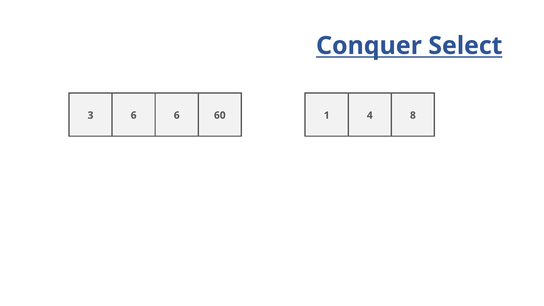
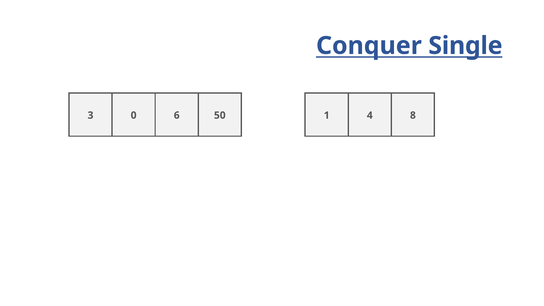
Select: Select -> Single (465, 46)
3 6: 6 -> 0 (134, 115)
60: 60 -> 50 (220, 115)
